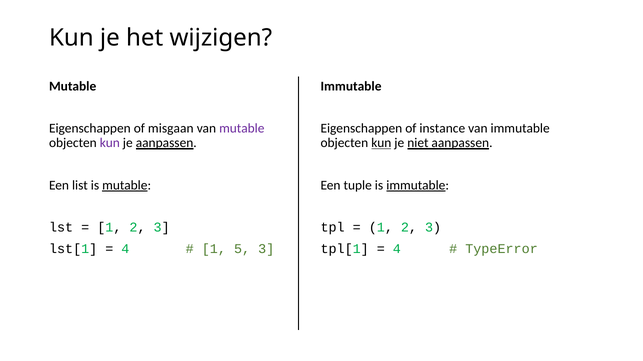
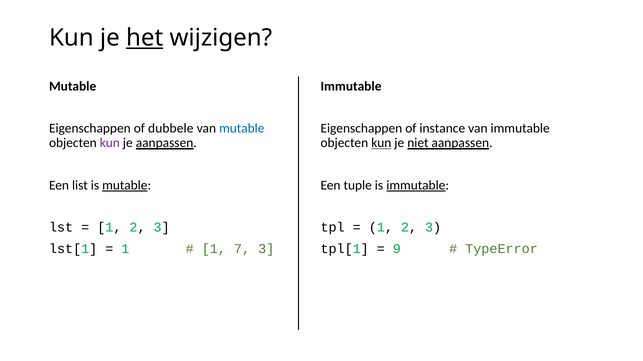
het underline: none -> present (145, 38)
misgaan: misgaan -> dubbele (171, 129)
mutable colour: purple -> blue (242, 129)
4: 4 -> 1 (125, 249)
5: 5 -> 7 (242, 249)
4: 4 -> 9 (397, 249)
